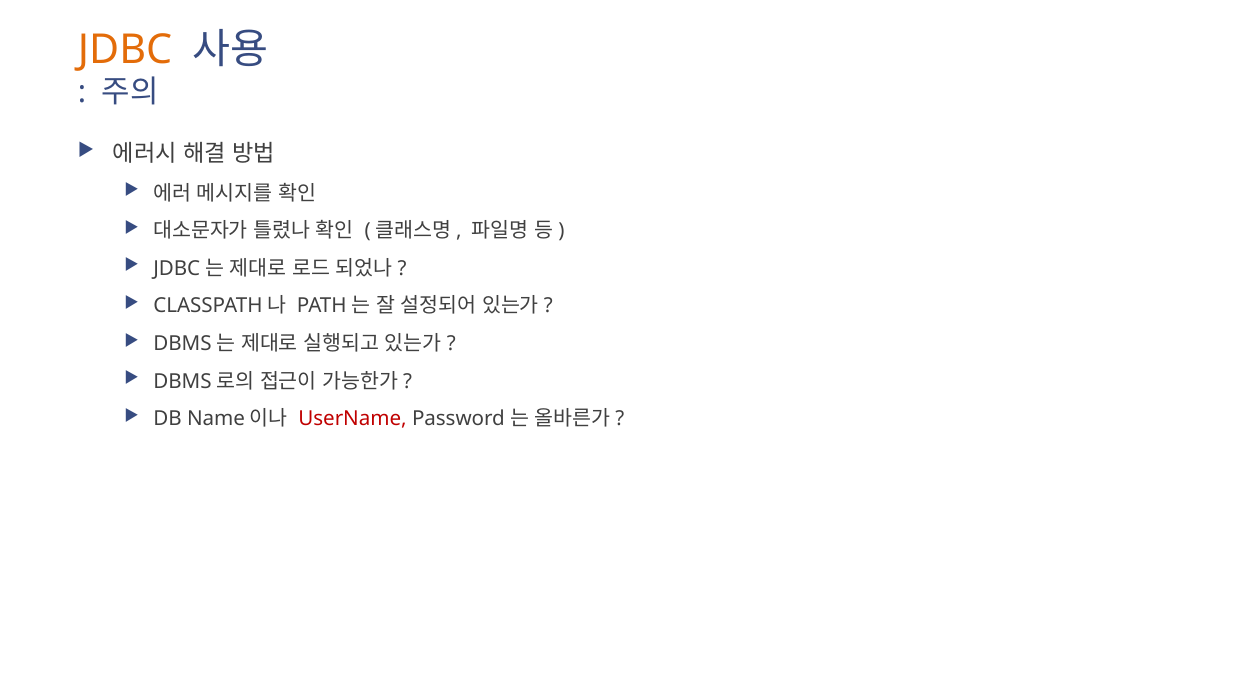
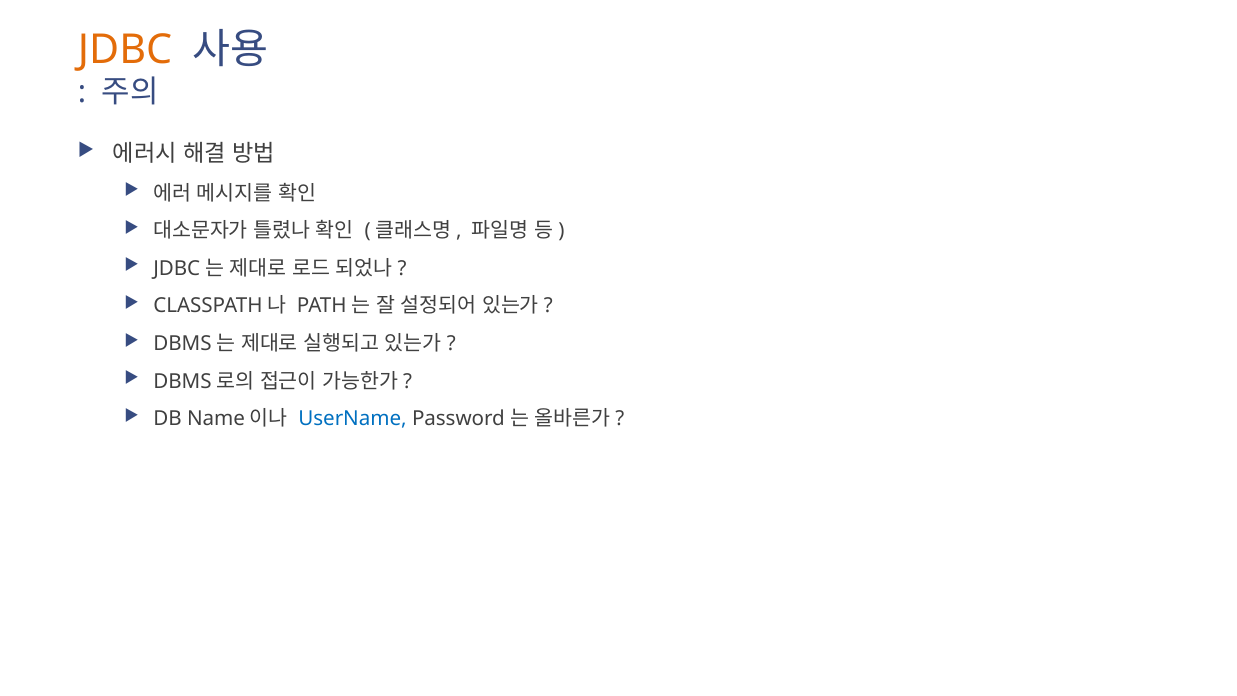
UserName colour: red -> blue (353, 419)
